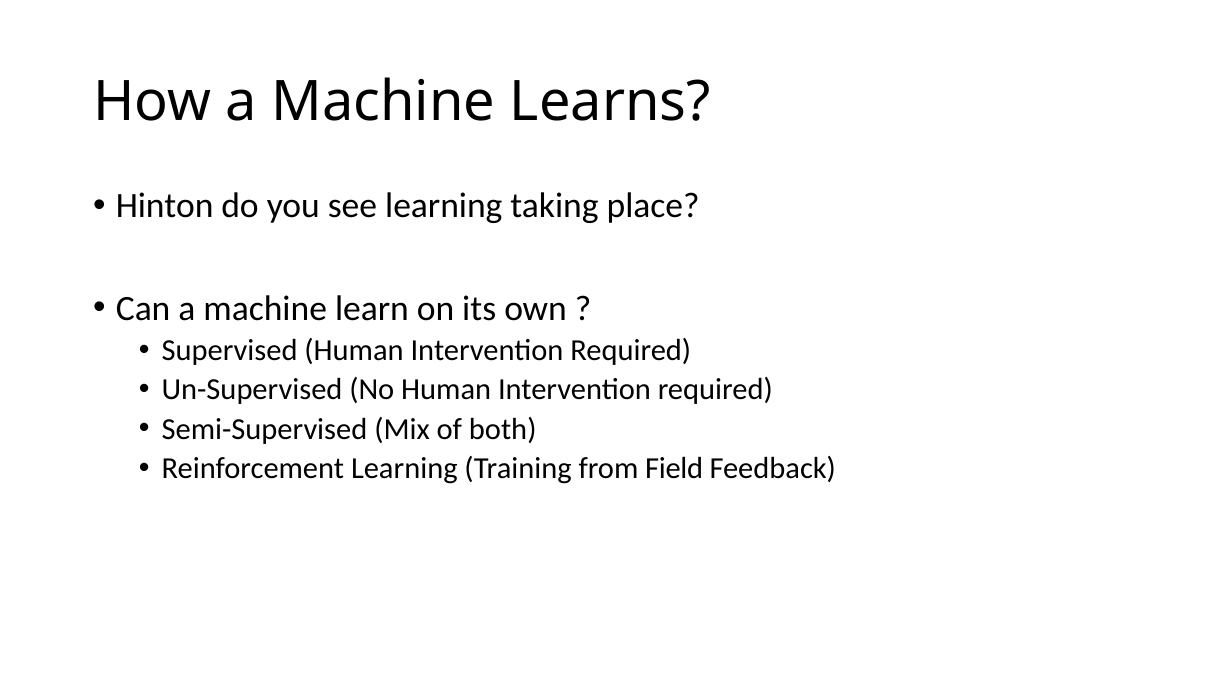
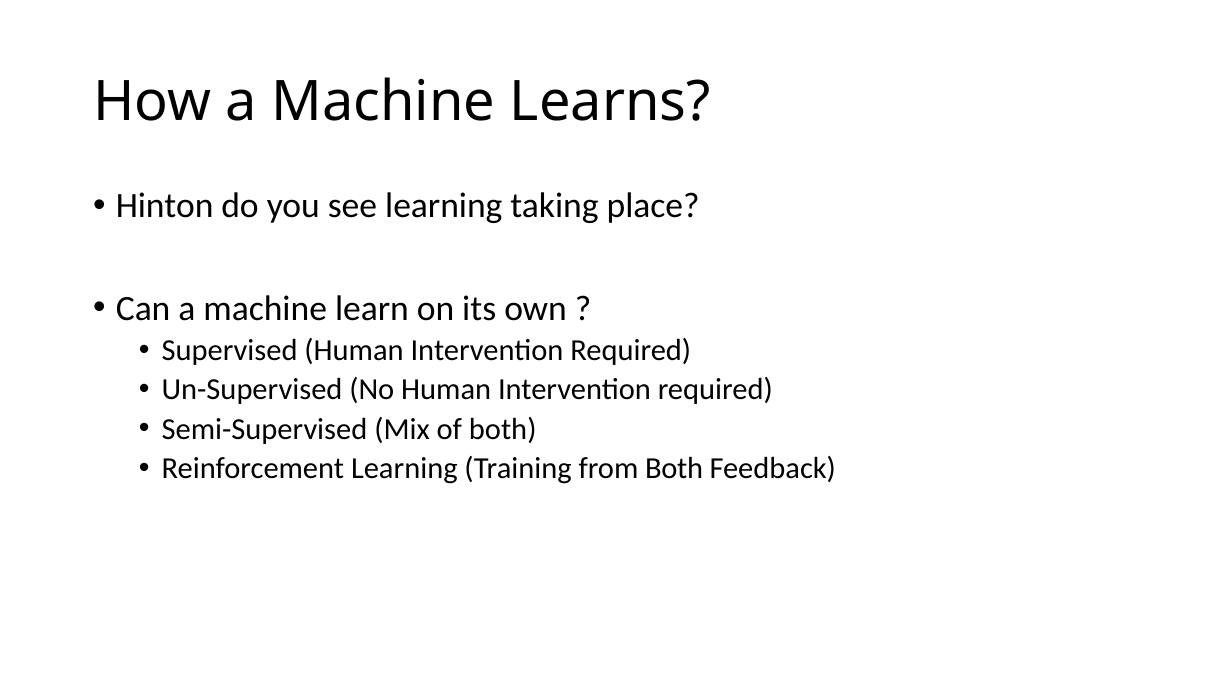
from Field: Field -> Both (674, 468)
